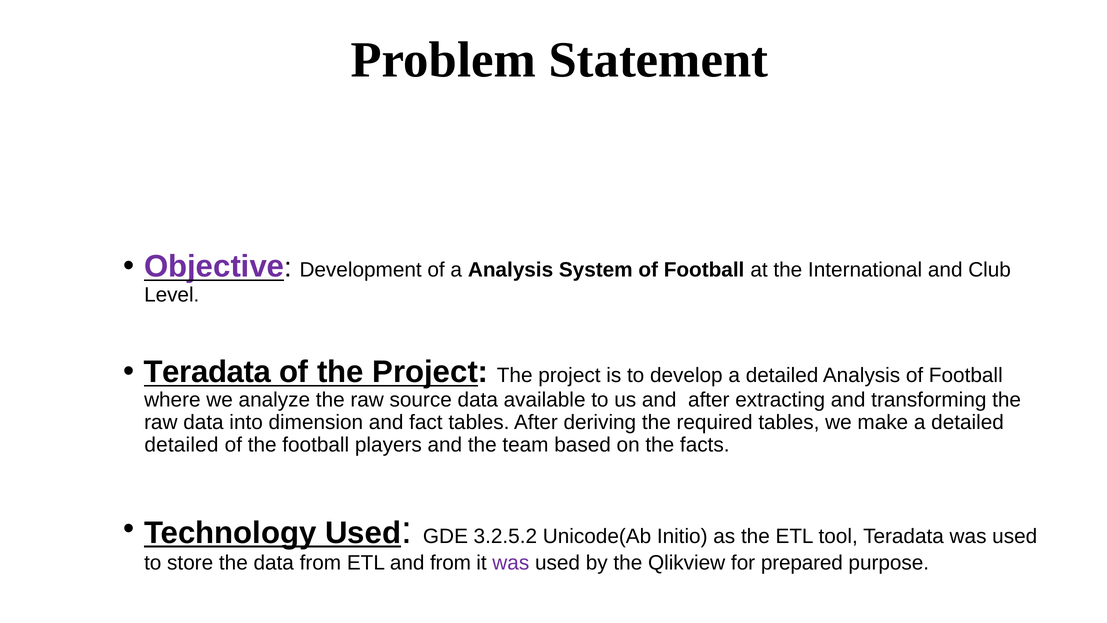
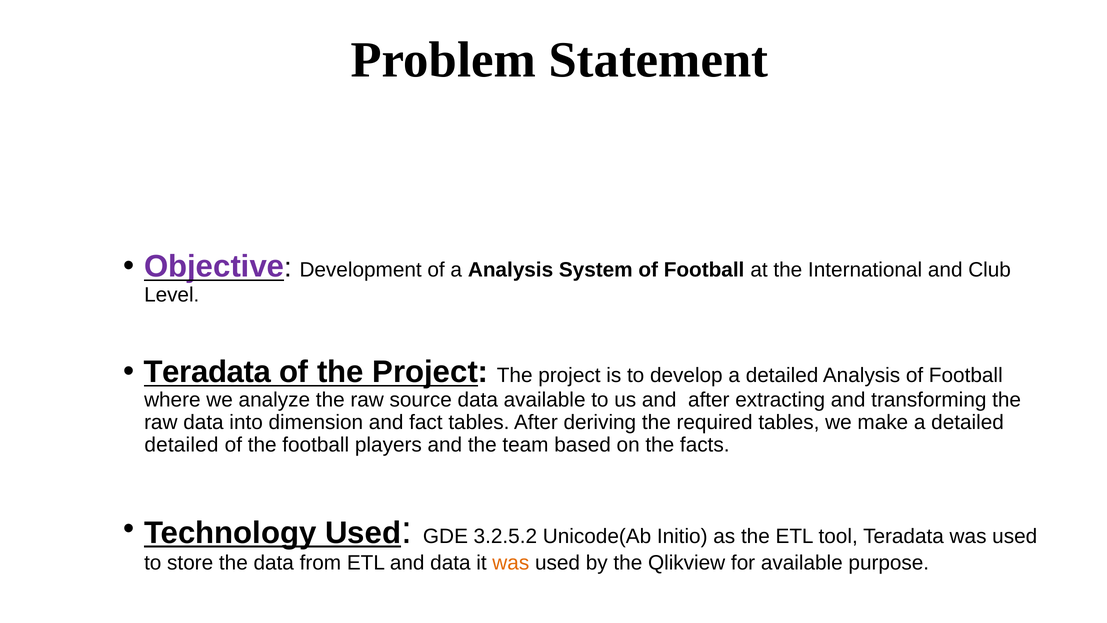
and from: from -> data (450, 562)
was colour: purple -> orange (511, 562)
for prepared: prepared -> available (802, 562)
